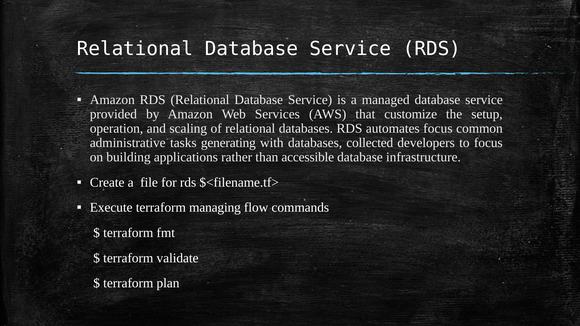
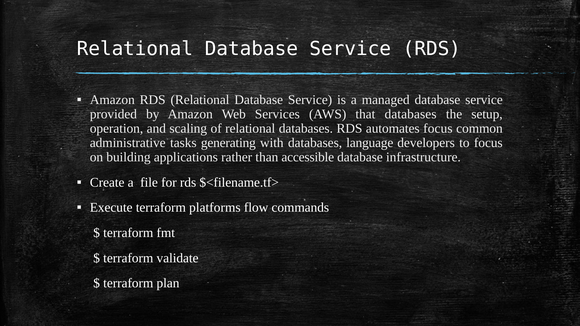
that customize: customize -> databases (411, 114)
collected: collected -> language (370, 143)
managing: managing -> platforms (215, 208)
